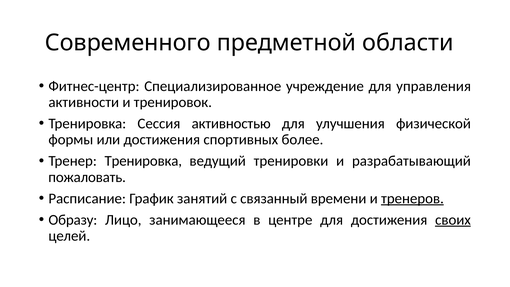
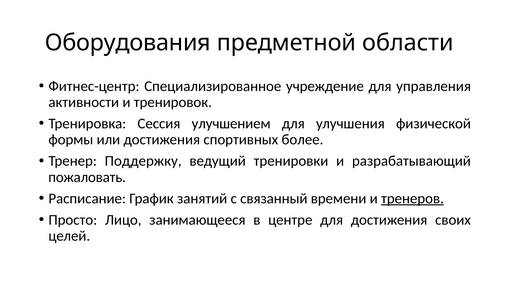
Современного: Современного -> Оборудования (128, 43)
активностью: активностью -> улучшением (231, 124)
Тренер Тренировка: Тренировка -> Поддержку (143, 161)
Образу: Образу -> Просто (73, 220)
своих underline: present -> none (453, 220)
